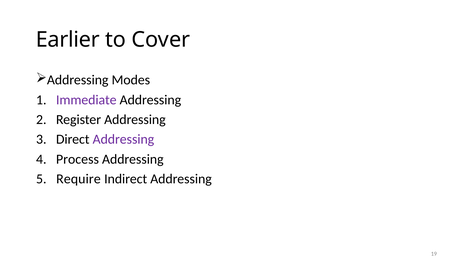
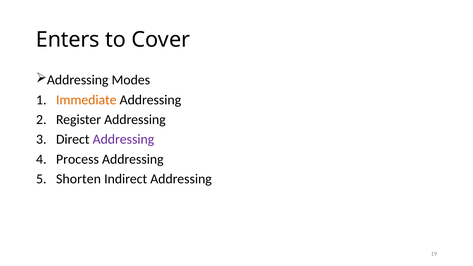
Earlier: Earlier -> Enters (68, 40)
Immediate colour: purple -> orange (86, 100)
Require: Require -> Shorten (78, 179)
